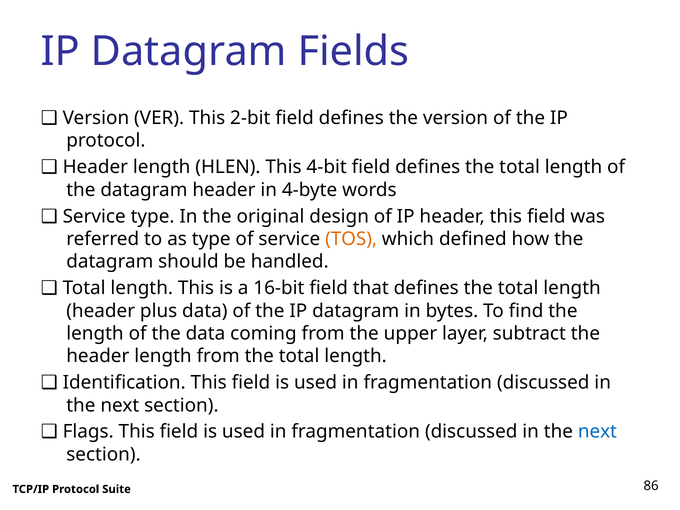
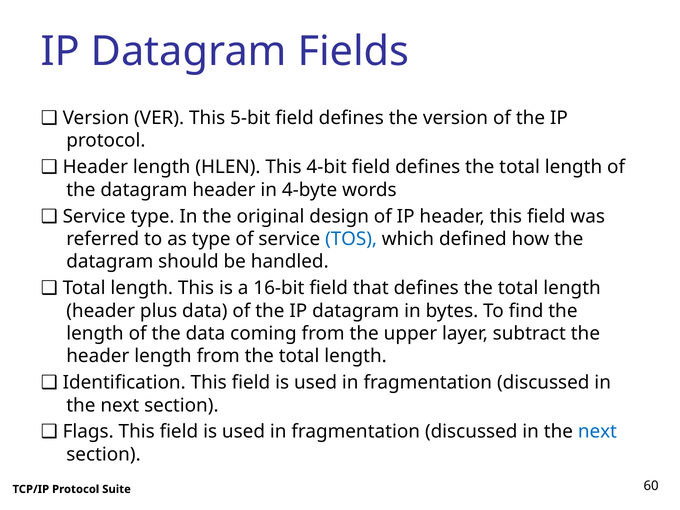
2-bit: 2-bit -> 5-bit (250, 118)
TOS colour: orange -> blue (351, 239)
86: 86 -> 60 (651, 486)
